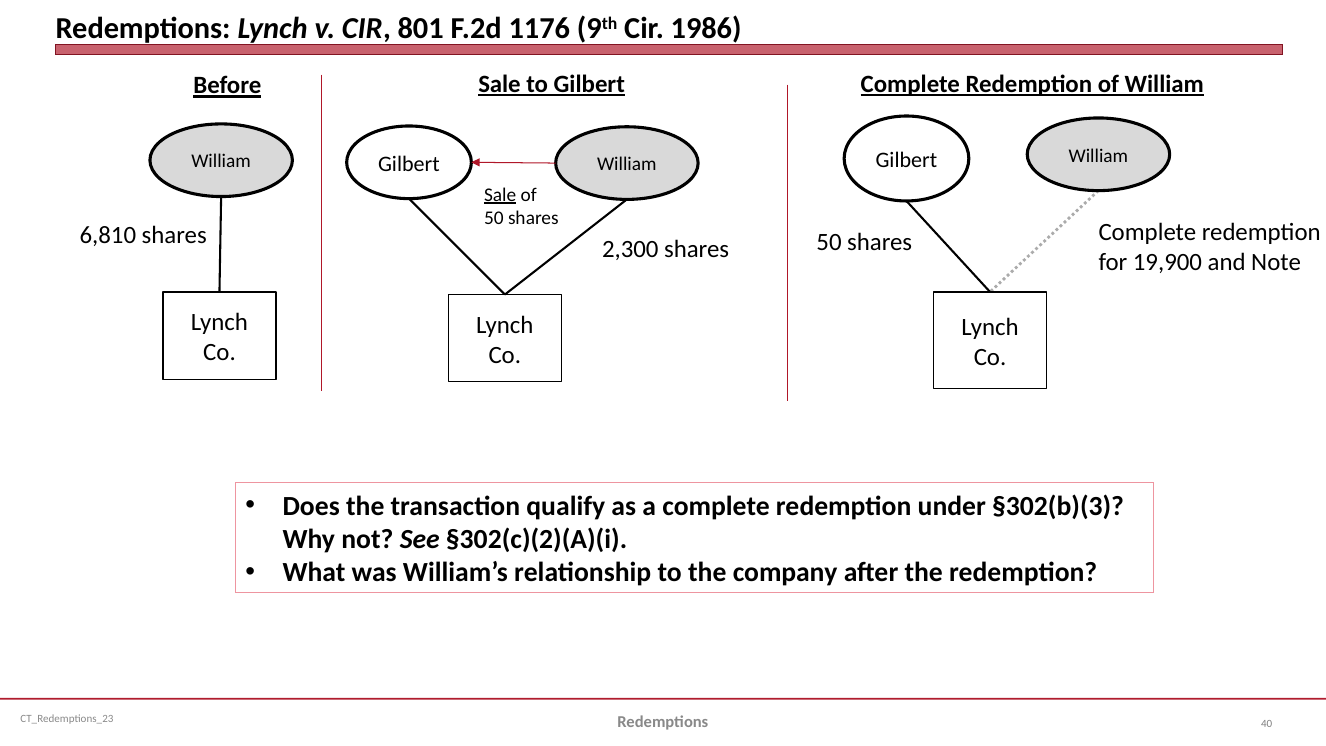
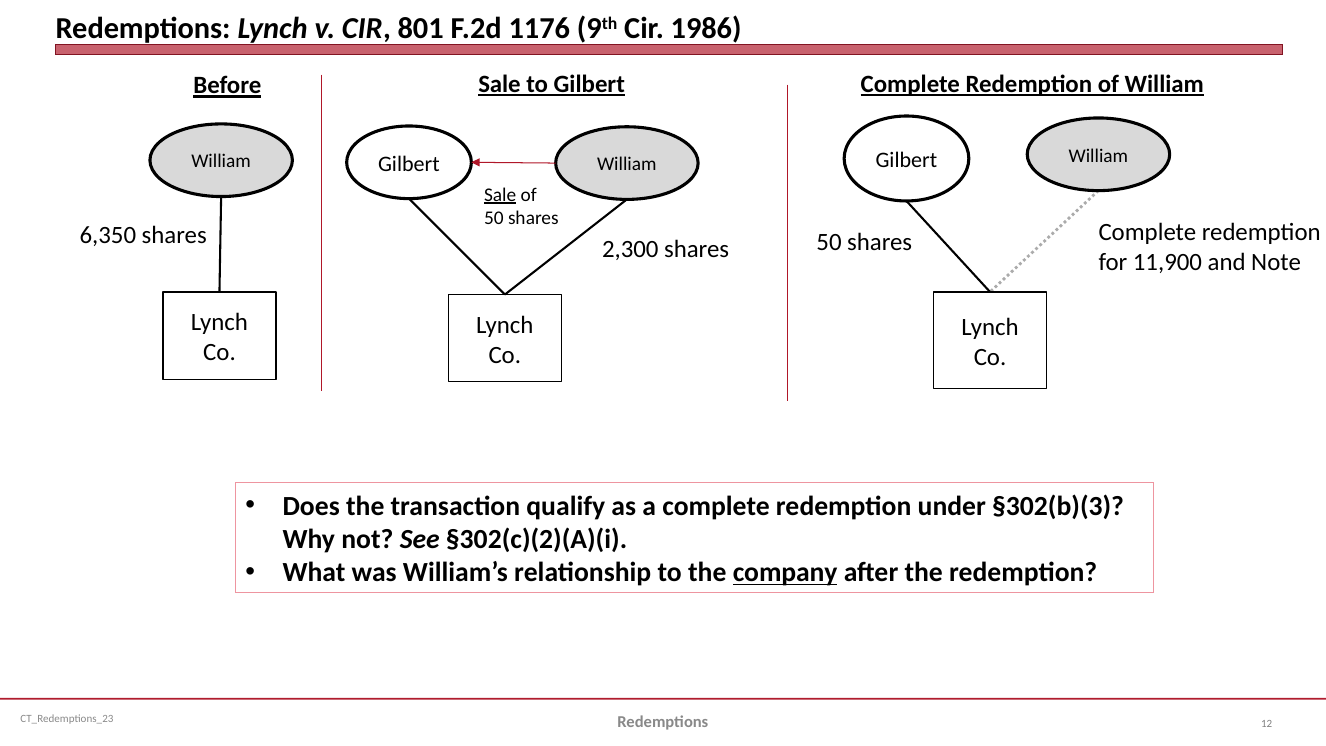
6,810: 6,810 -> 6,350 (108, 235)
19,900: 19,900 -> 11,900 (1167, 262)
company underline: none -> present (785, 572)
40: 40 -> 12 (1267, 724)
